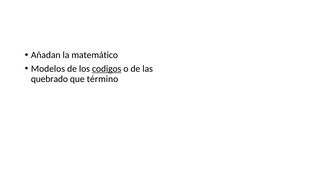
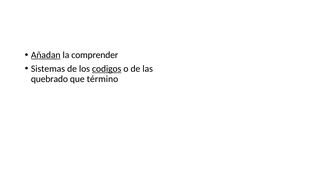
Añadan underline: none -> present (46, 55)
matemático: matemático -> comprender (95, 55)
Modelos: Modelos -> Sistemas (48, 69)
